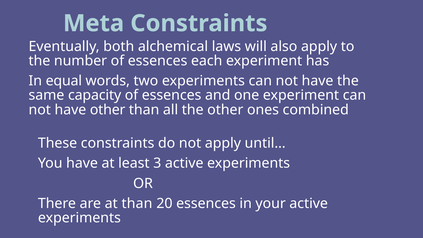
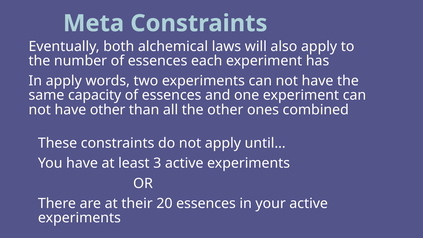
In equal: equal -> apply (64, 81)
at than: than -> their (137, 204)
